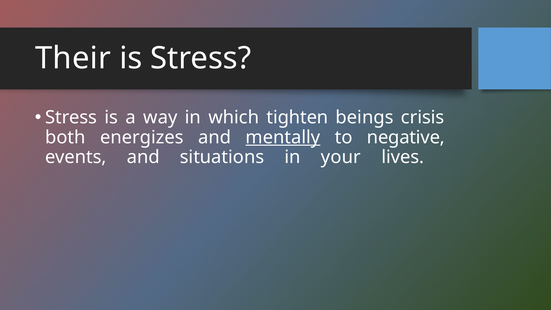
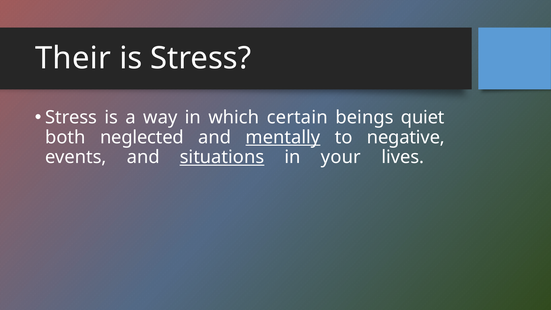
tighten: tighten -> certain (297, 117)
crisis: crisis -> quiet (423, 117)
energizes: energizes -> neglected (142, 137)
situations underline: none -> present (222, 157)
